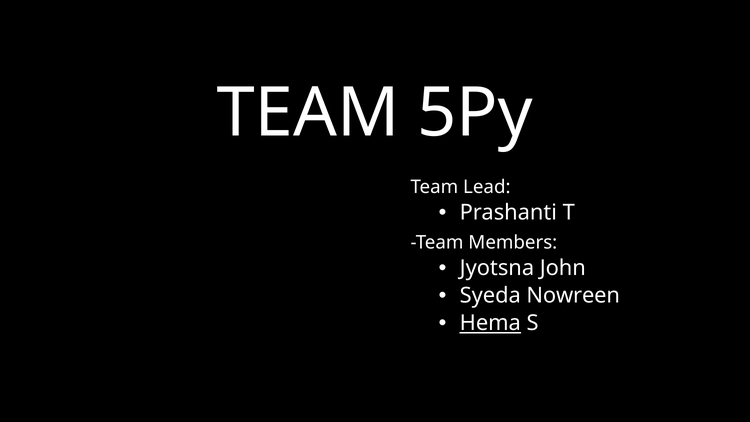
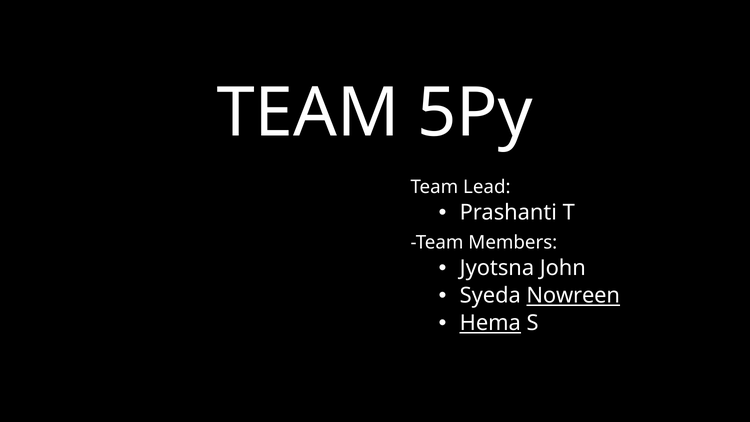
Nowreen underline: none -> present (573, 296)
